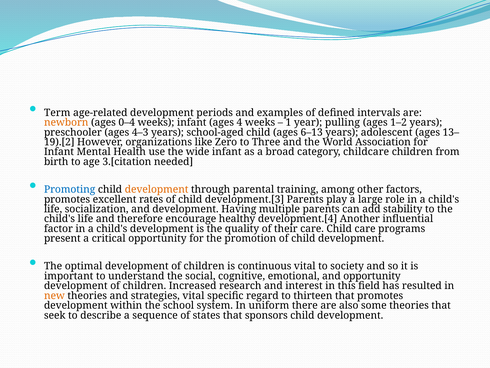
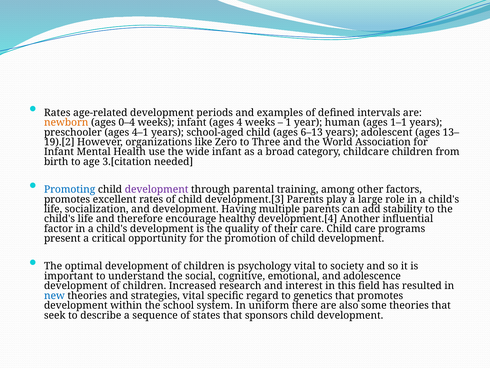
Term: Term -> Rates (57, 113)
pulling: pulling -> human (342, 122)
1–2: 1–2 -> 1–1 (399, 122)
4–3: 4–3 -> 4–1 (140, 132)
development colour: orange -> purple (157, 189)
continuous: continuous -> psychology (265, 266)
and opportunity: opportunity -> adolescence (372, 276)
new colour: orange -> blue (54, 295)
thirteen: thirteen -> genetics (313, 295)
